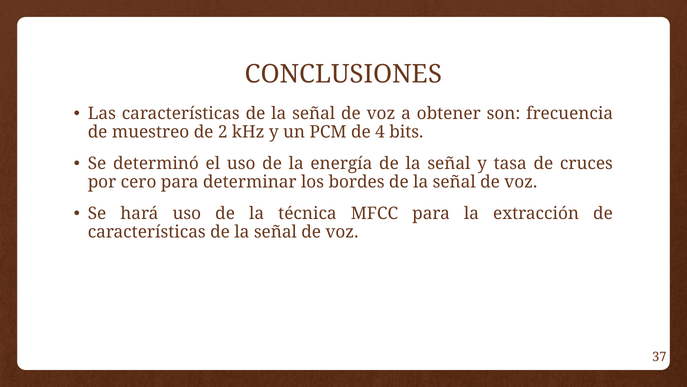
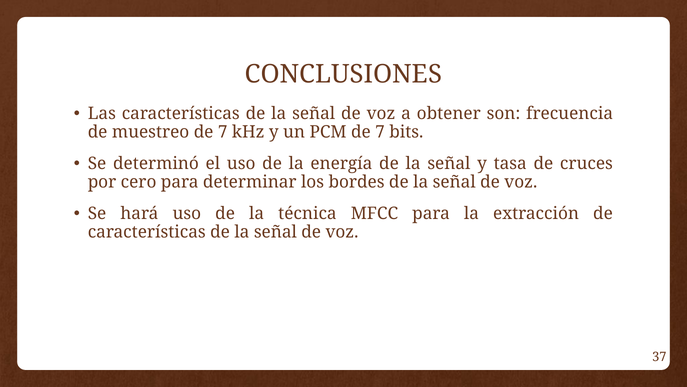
muestreo de 2: 2 -> 7 (223, 132)
PCM de 4: 4 -> 7 (380, 132)
